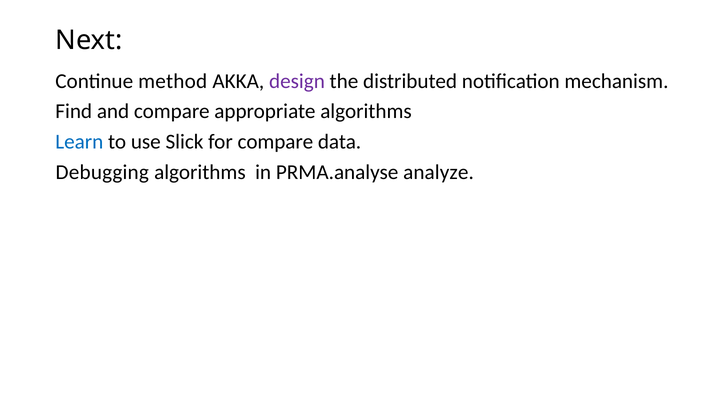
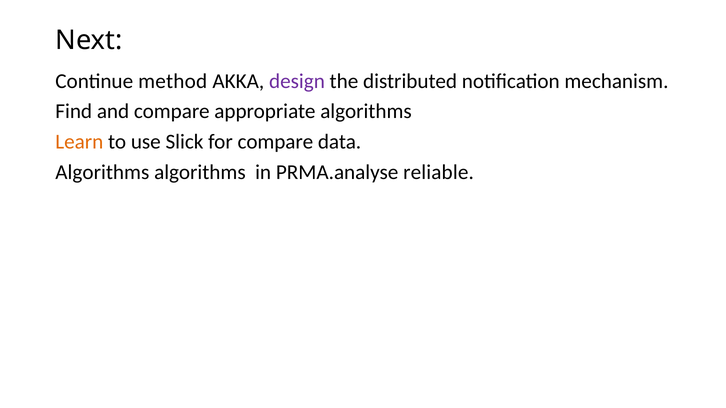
Learn colour: blue -> orange (79, 142)
Debugging: Debugging -> Algorithms (102, 172)
analyze: analyze -> reliable (439, 172)
